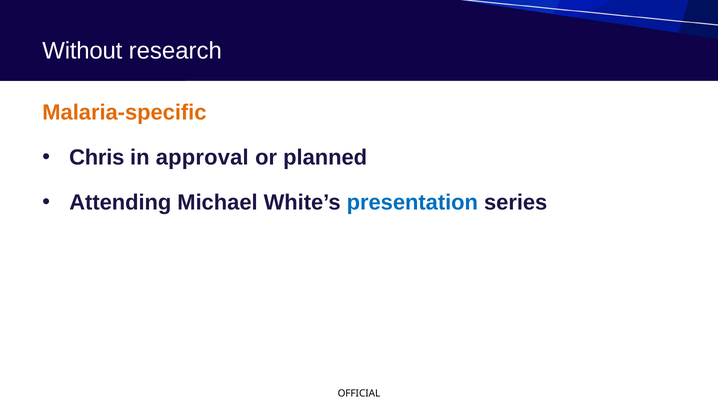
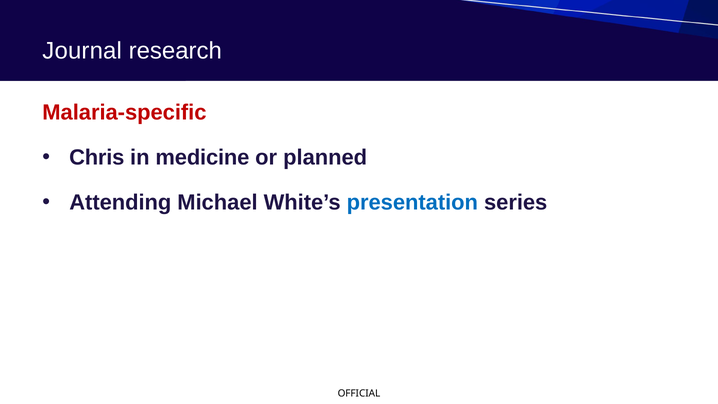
Without: Without -> Journal (82, 51)
Malaria-specific colour: orange -> red (124, 113)
approval: approval -> medicine (202, 158)
